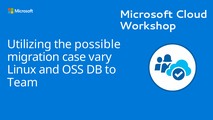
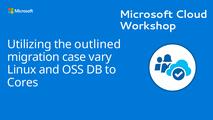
possible: possible -> outlined (98, 44)
Team: Team -> Cores (23, 82)
